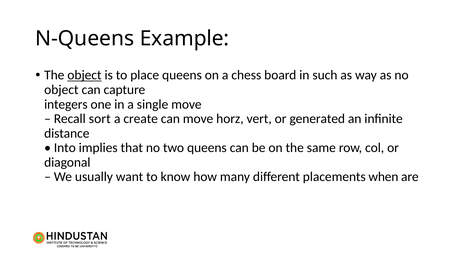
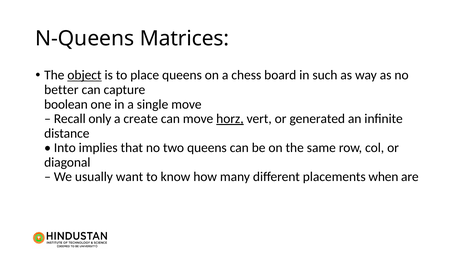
Example: Example -> Matrices (185, 39)
object: object -> better (61, 90)
integers: integers -> boolean (66, 104)
sort: sort -> only (100, 119)
horz underline: none -> present (230, 119)
